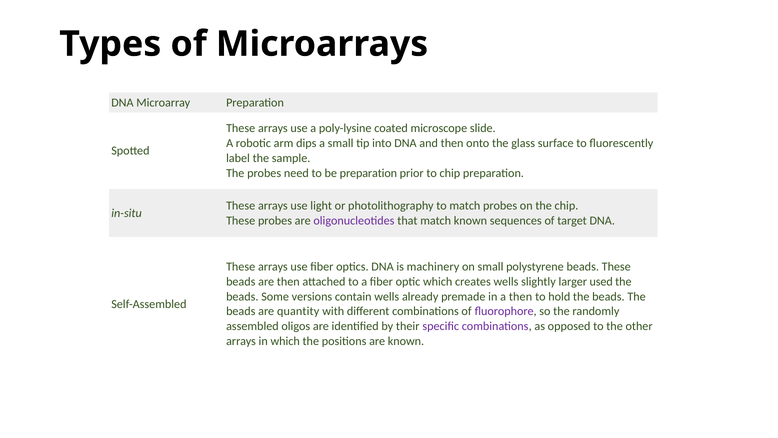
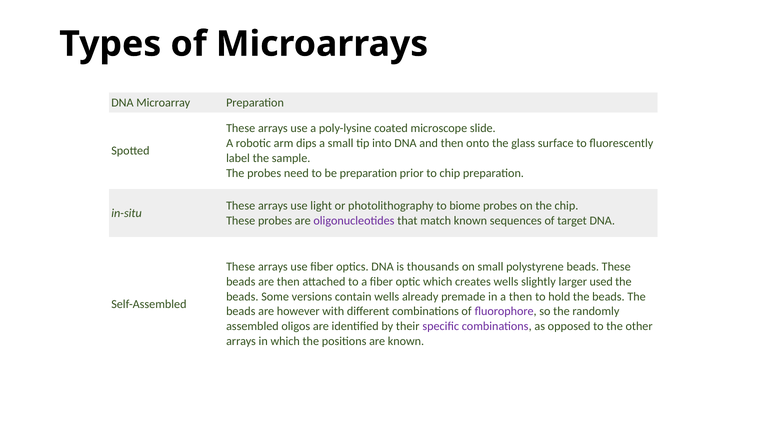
to match: match -> biome (465, 205)
machinery: machinery -> thousands (433, 267)
quantity: quantity -> however (298, 311)
